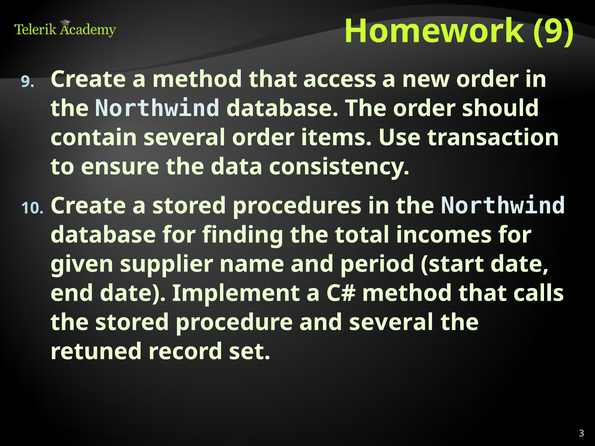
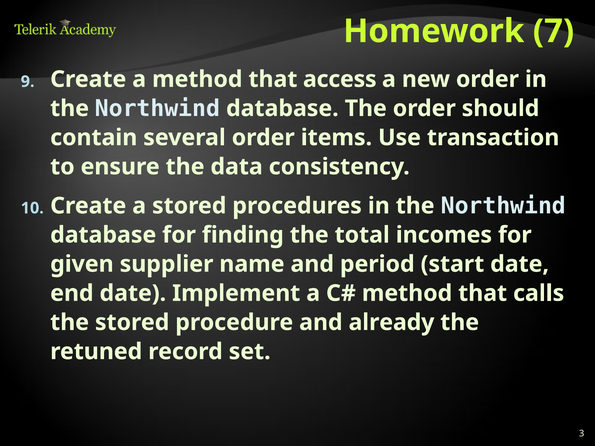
Homework 9: 9 -> 7 (553, 31)
and several: several -> already (391, 323)
